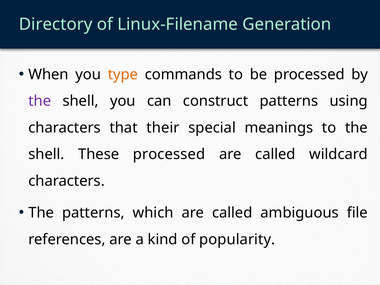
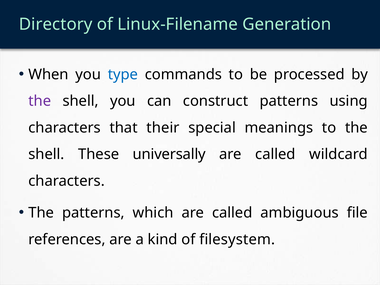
type colour: orange -> blue (123, 75)
These processed: processed -> universally (169, 154)
popularity: popularity -> filesystem (237, 239)
